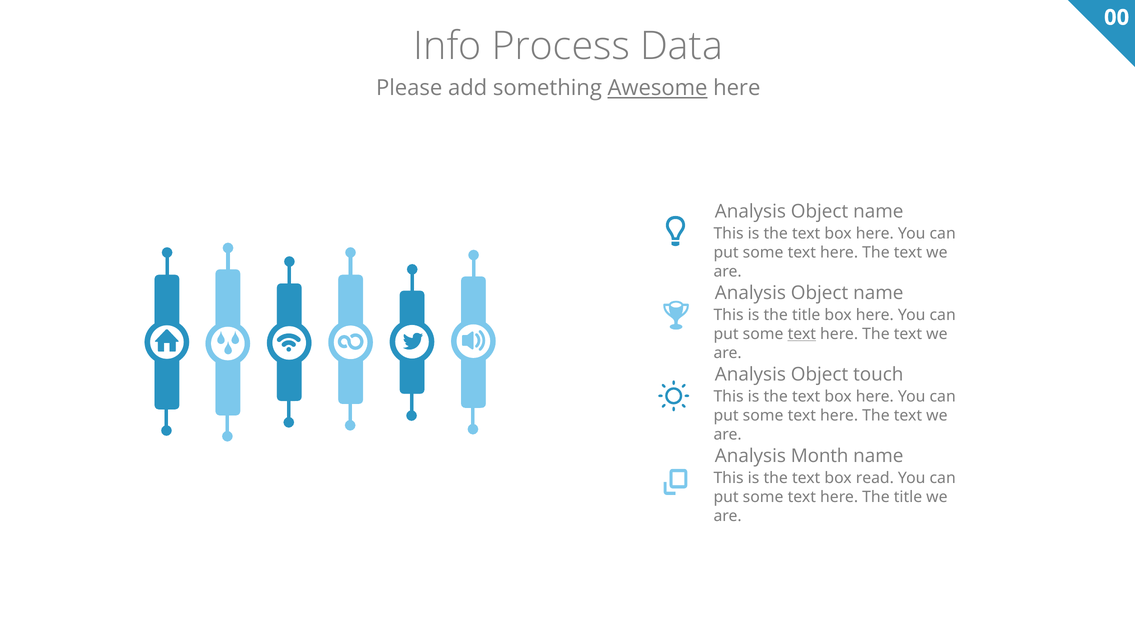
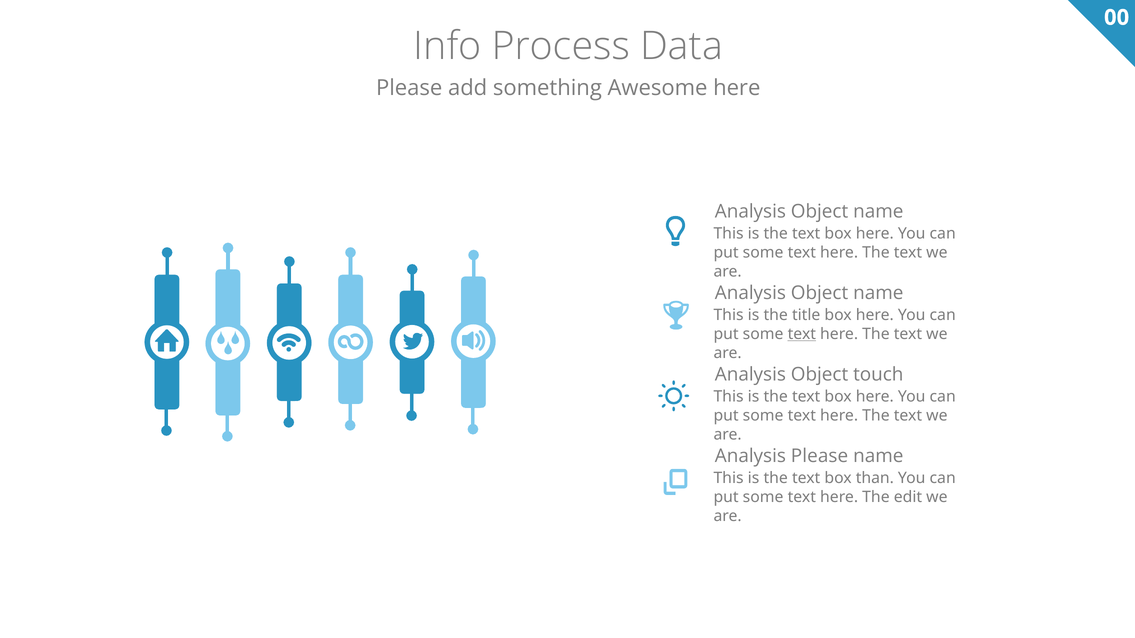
Awesome underline: present -> none (657, 88)
Analysis Month: Month -> Please (820, 456)
read: read -> than (875, 479)
here The title: title -> edit (908, 497)
